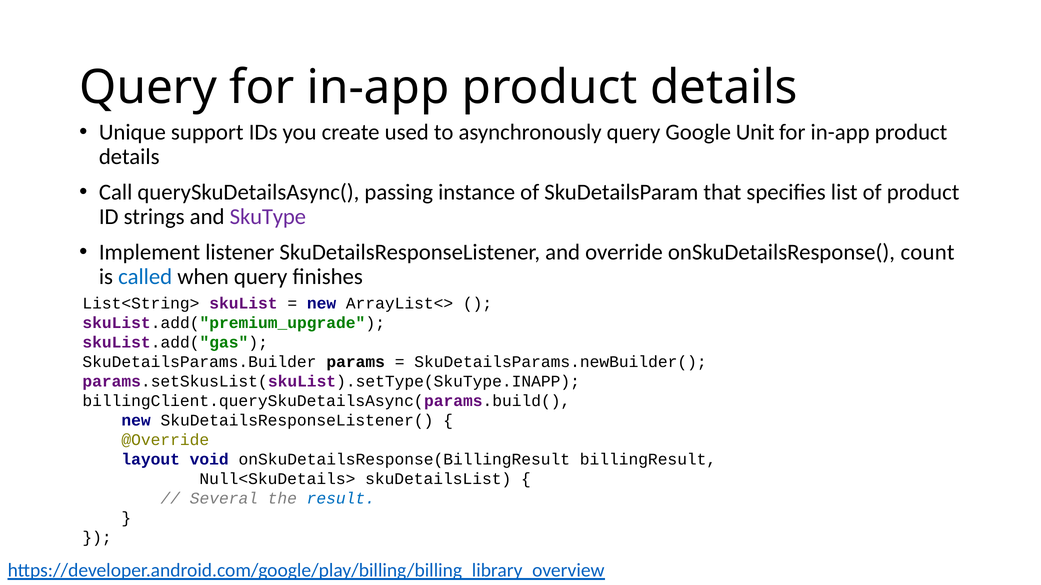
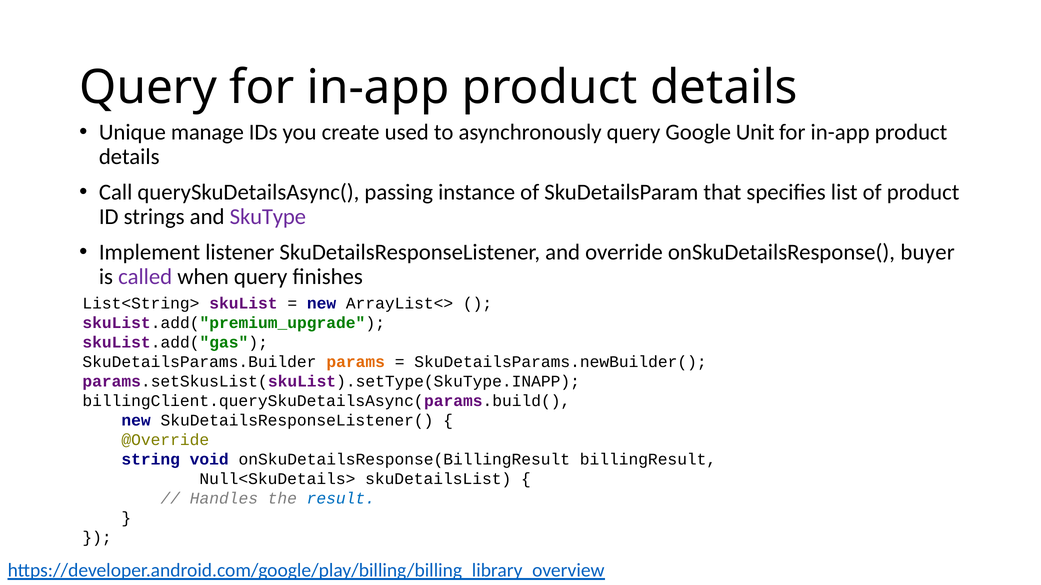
support: support -> manage (207, 132)
count: count -> buyer (928, 253)
called colour: blue -> purple (145, 277)
params colour: black -> orange (356, 362)
layout: layout -> string (151, 460)
Several: Several -> Handles (224, 499)
